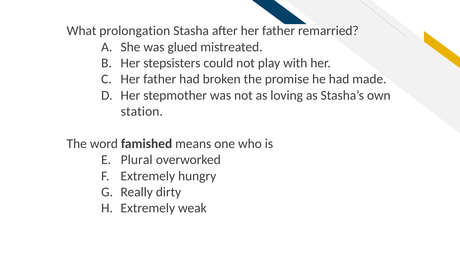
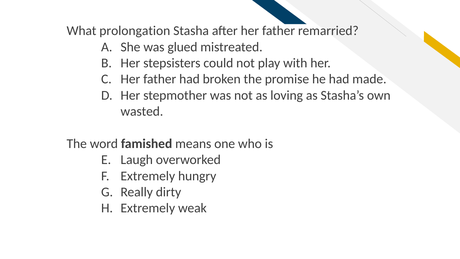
station: station -> wasted (142, 111)
Plural: Plural -> Laugh (137, 160)
